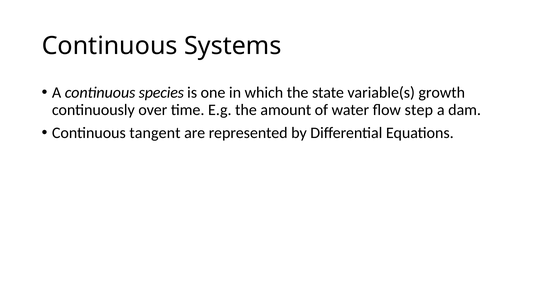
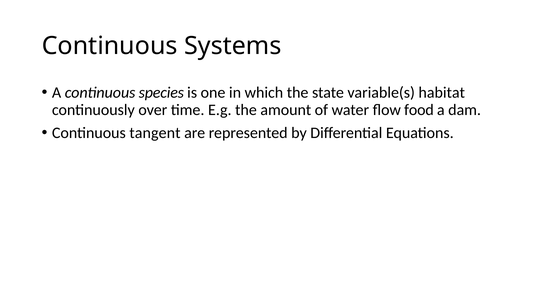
growth: growth -> habitat (442, 93)
step: step -> food (419, 110)
